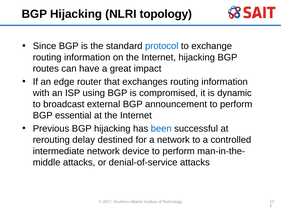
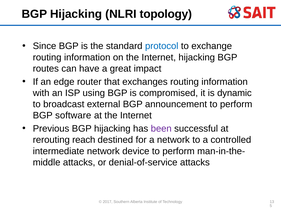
essential: essential -> software (73, 115)
been colour: blue -> purple (161, 128)
delay: delay -> reach (84, 140)
